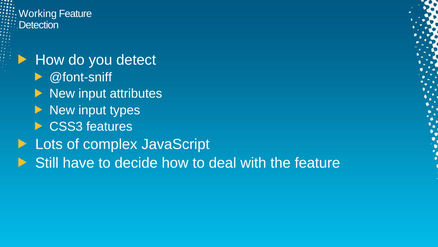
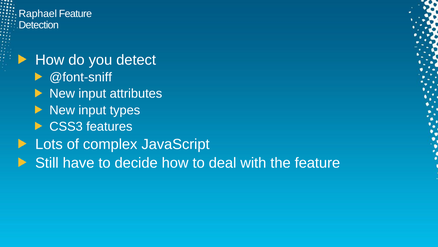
Working: Working -> Raphael (38, 14)
